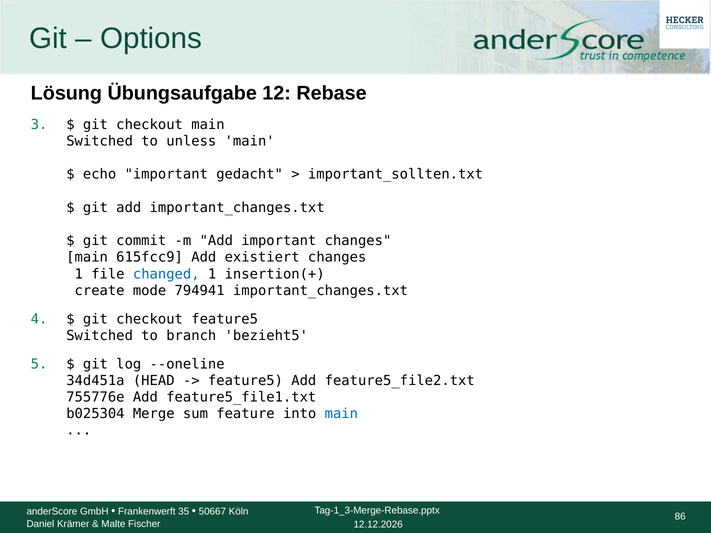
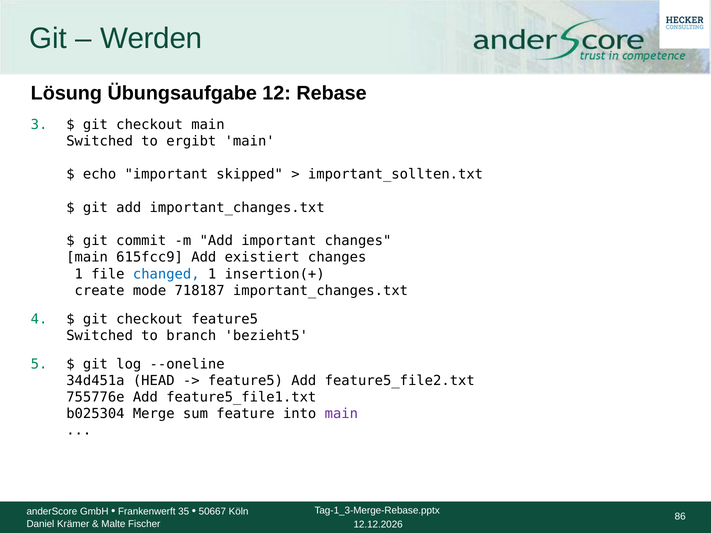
Options: Options -> Werden (151, 38)
unless: unless -> ergibt (191, 141)
gedacht: gedacht -> skipped (250, 174)
794941: 794941 -> 718187 (200, 291)
main colour: blue -> purple (341, 414)
